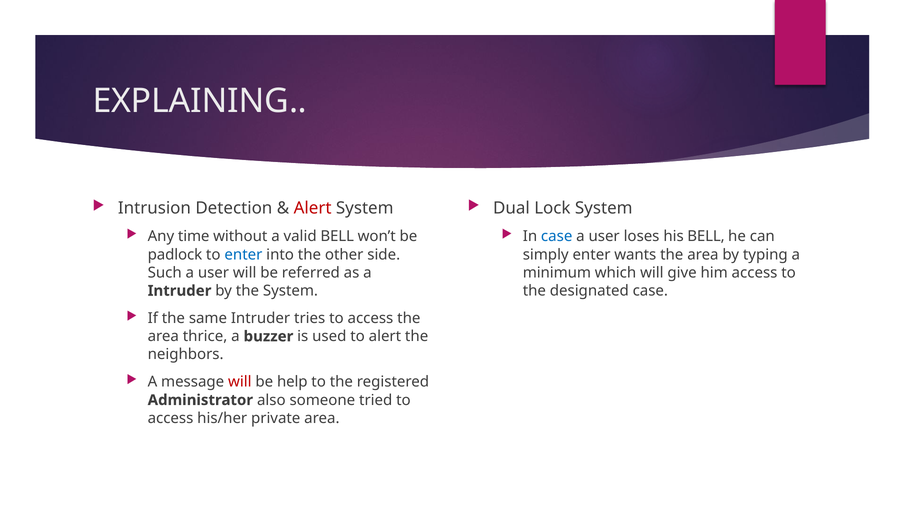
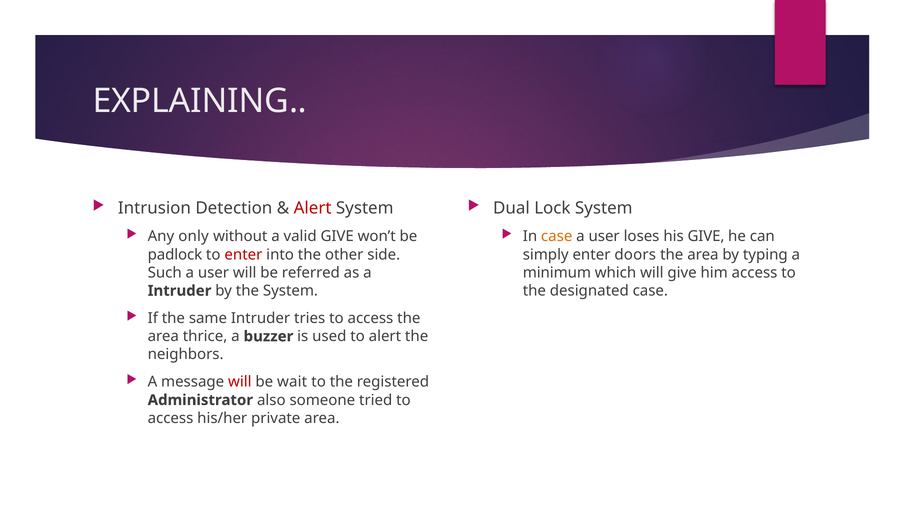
time: time -> only (194, 237)
valid BELL: BELL -> GIVE (337, 237)
case colour: blue -> orange (557, 237)
his BELL: BELL -> GIVE (706, 237)
enter colour: blue -> red (243, 255)
wants: wants -> doors (635, 255)
help: help -> wait (292, 382)
